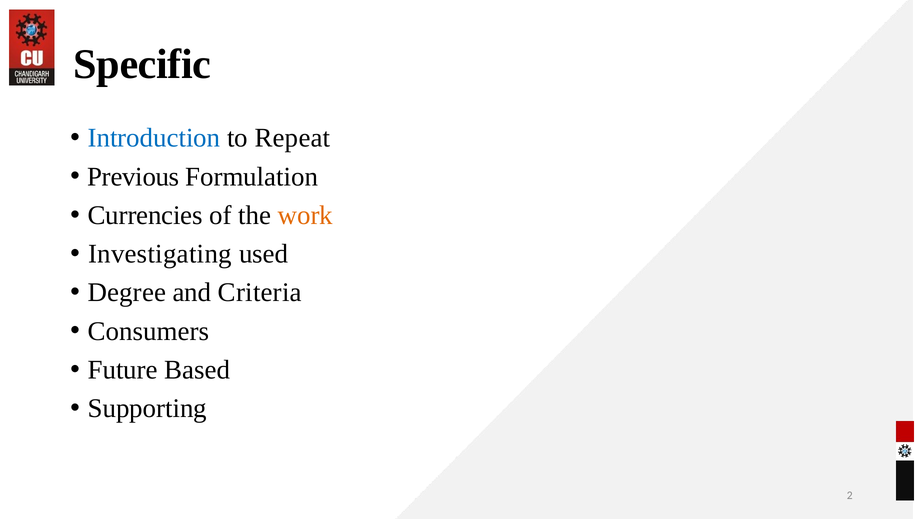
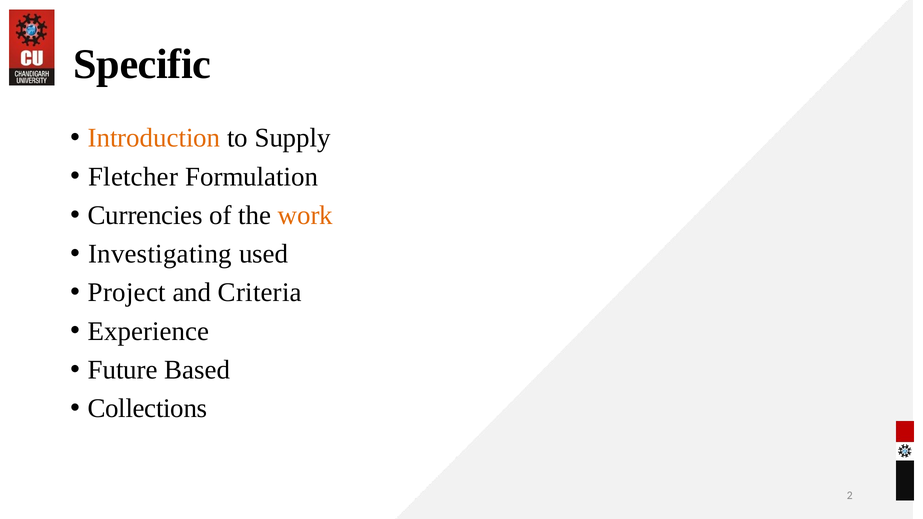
Introduction colour: blue -> orange (154, 138)
Repeat: Repeat -> Supply (293, 138)
Previous: Previous -> Fletcher (133, 177)
Degree: Degree -> Project (127, 293)
Consumers: Consumers -> Experience (148, 331)
Supporting: Supporting -> Collections (147, 409)
